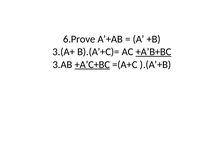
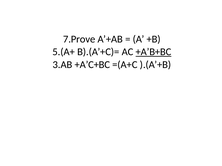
6.Prove: 6.Prove -> 7.Prove (79, 39)
3.(A+: 3.(A+ -> 5.(A+ (64, 52)
+A’C+BC underline: present -> none (92, 65)
